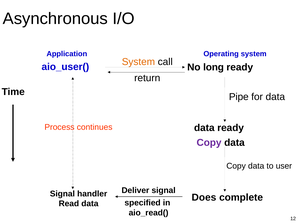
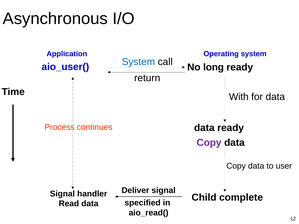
System colour: orange -> blue (138, 62)
Pipe: Pipe -> With (239, 97)
Does: Does -> Child (204, 198)
